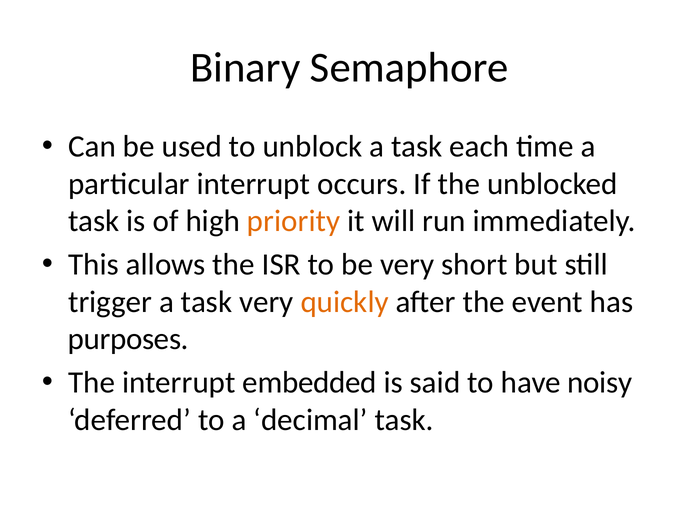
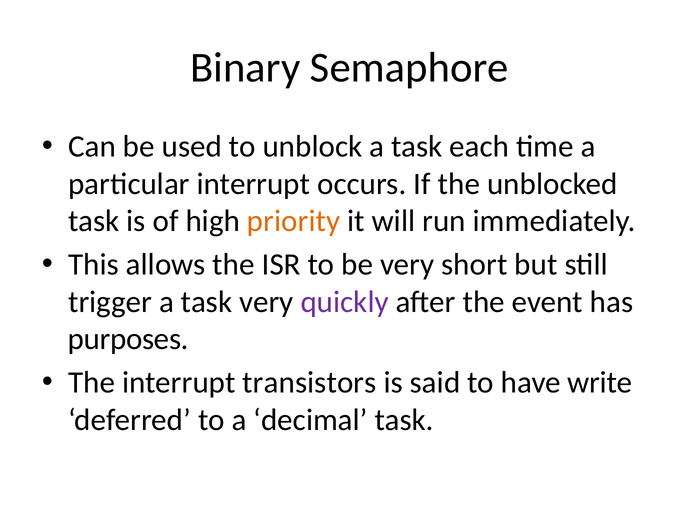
quickly colour: orange -> purple (345, 302)
embedded: embedded -> transistors (309, 383)
noisy: noisy -> write (600, 383)
